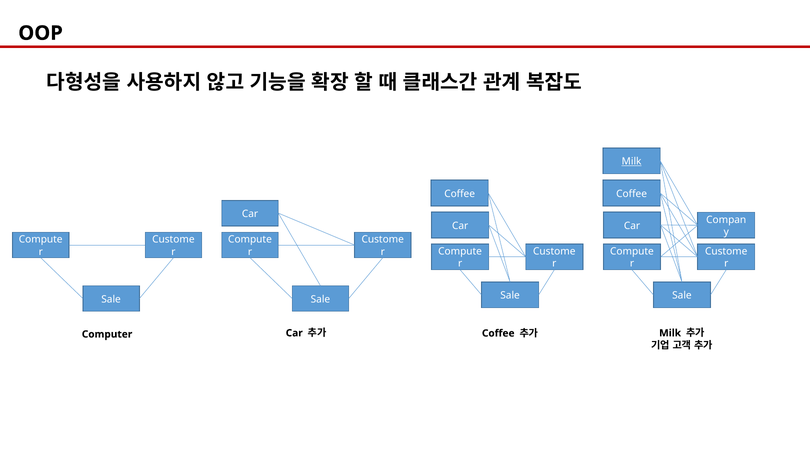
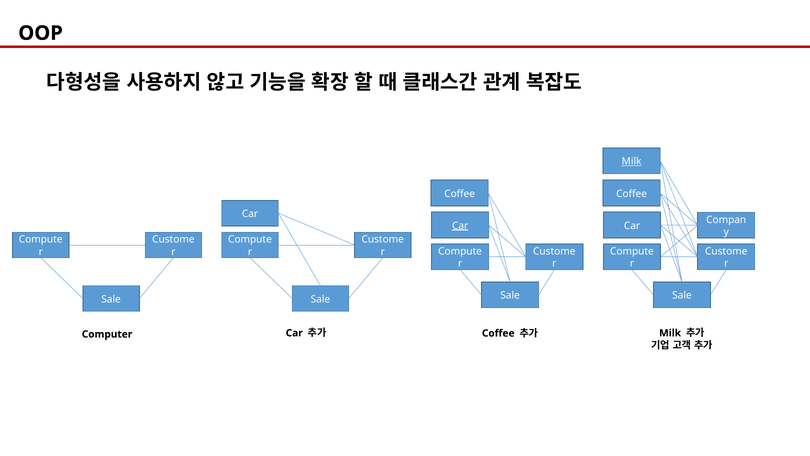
Car underline: none -> present (460, 225)
